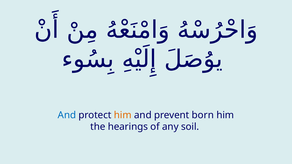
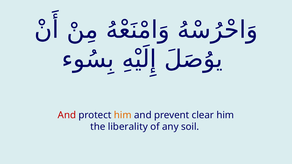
And colour: blue -> red (67, 115)
born: born -> clear (203, 115)
hearings: hearings -> liberality (128, 127)
